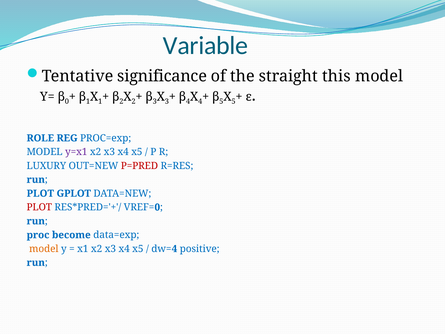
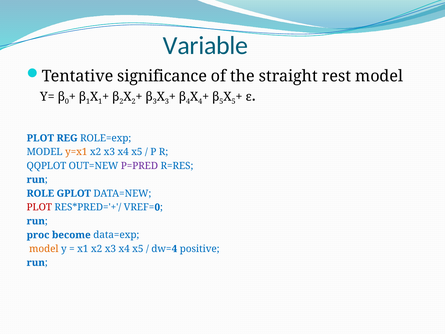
this: this -> rest (336, 76)
ROLE: ROLE -> PLOT (40, 138)
PROC=exp: PROC=exp -> ROLE=exp (106, 138)
y=x1 colour: purple -> orange (76, 152)
LUXURY: LUXURY -> QQPLOT (46, 166)
P=PRED colour: red -> purple (139, 166)
PLOT: PLOT -> ROLE (40, 193)
